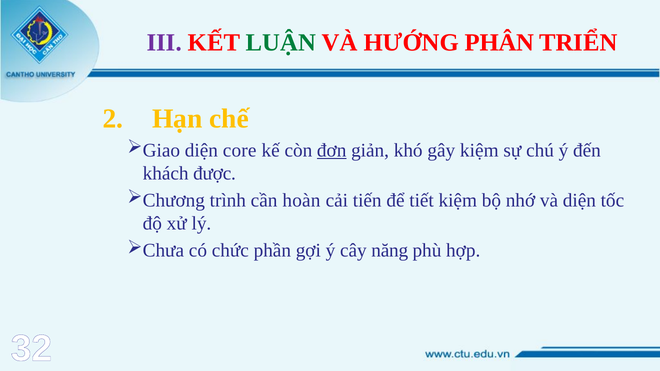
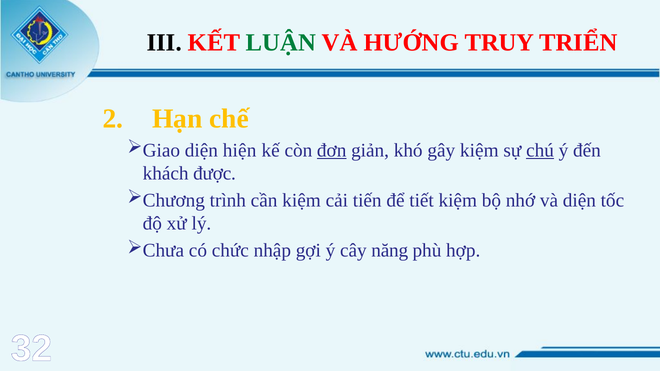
III colour: purple -> black (164, 43)
PHÂN: PHÂN -> TRUY (500, 43)
core: core -> hiện (240, 150)
chú underline: none -> present (540, 150)
cần hoàn: hoàn -> kiệm (302, 200)
phần: phần -> nhập (272, 250)
